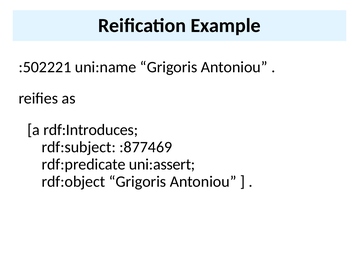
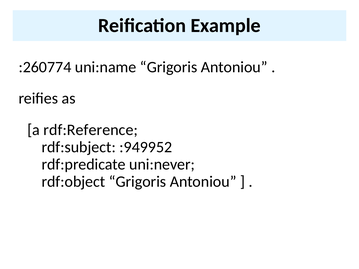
:502221: :502221 -> :260774 (45, 67)
rdf:Introduces: rdf:Introduces -> rdf:Reference (91, 130)
:877469: :877469 -> :949952 (146, 147)
uni:assert: uni:assert -> uni:never (162, 164)
